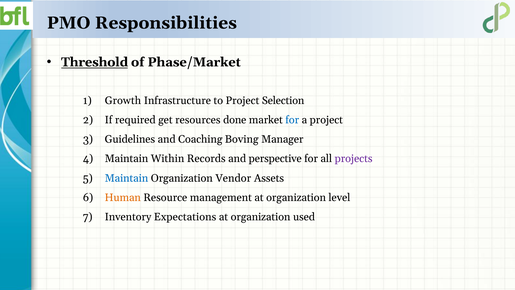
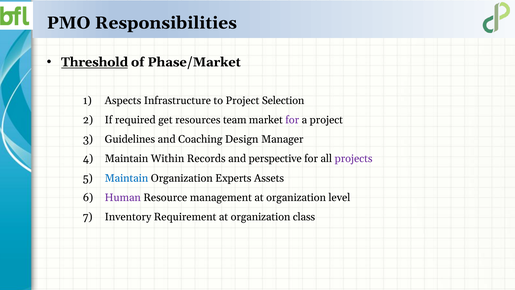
Growth: Growth -> Aspects (123, 101)
done: done -> team (235, 120)
for colour: blue -> purple (292, 120)
Boving: Boving -> Design (242, 139)
Vendor: Vendor -> Experts (233, 178)
Human colour: orange -> purple (123, 197)
Expectations: Expectations -> Requirement (185, 217)
used: used -> class (304, 217)
